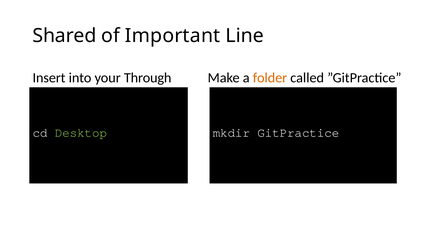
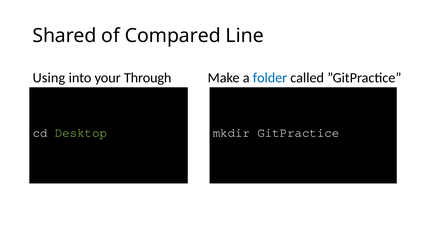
Important: Important -> Compared (173, 36)
Insert: Insert -> Using (49, 78)
folder colour: orange -> blue (270, 78)
